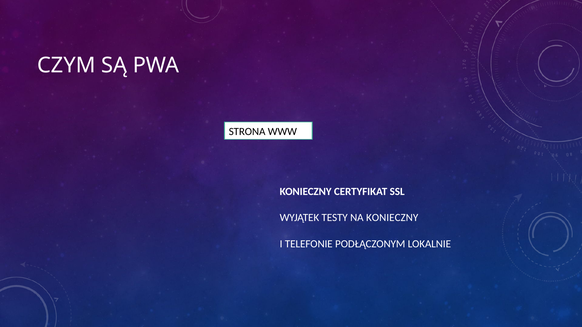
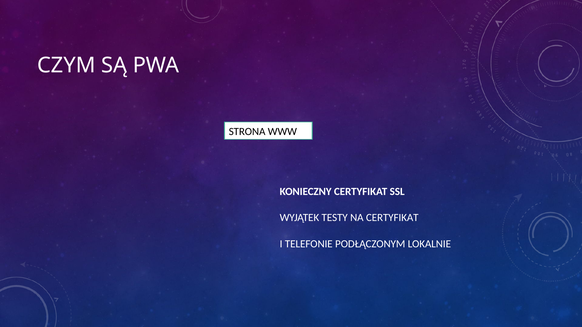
NA KONIECZNY: KONIECZNY -> CERTYFIKAT (392, 218)
